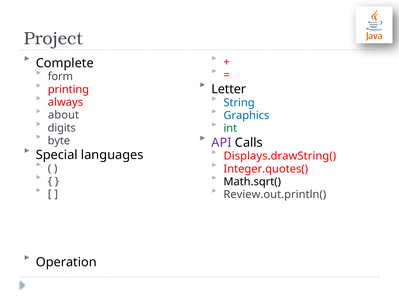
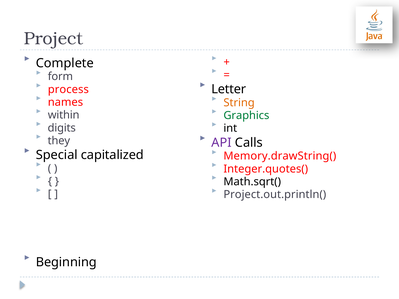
printing: printing -> process (68, 89)
always: always -> names (65, 102)
String colour: blue -> orange (239, 103)
about: about -> within (64, 115)
Graphics colour: blue -> green (246, 116)
int colour: green -> black (230, 128)
byte: byte -> they (59, 141)
languages: languages -> capitalized (112, 155)
Displays.drawString(: Displays.drawString( -> Memory.drawString( (280, 156)
Review.out.println(: Review.out.println( -> Project.out.println( (275, 195)
Operation: Operation -> Beginning (66, 262)
